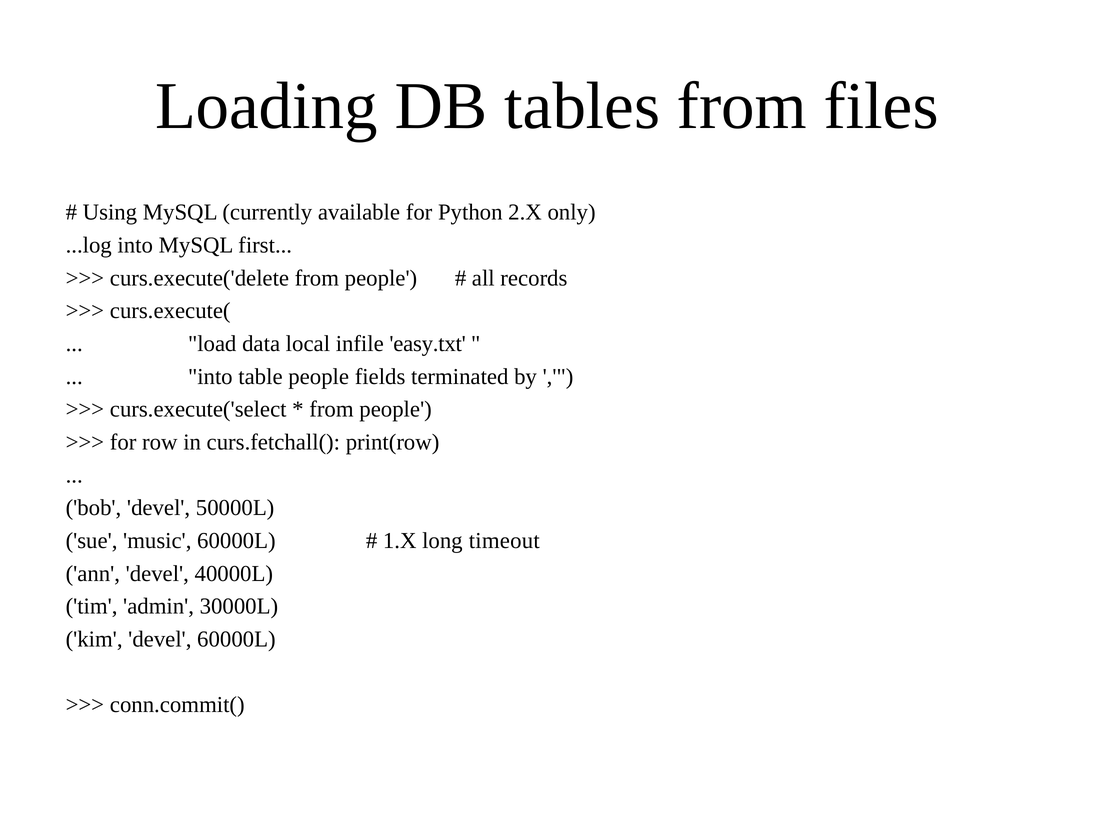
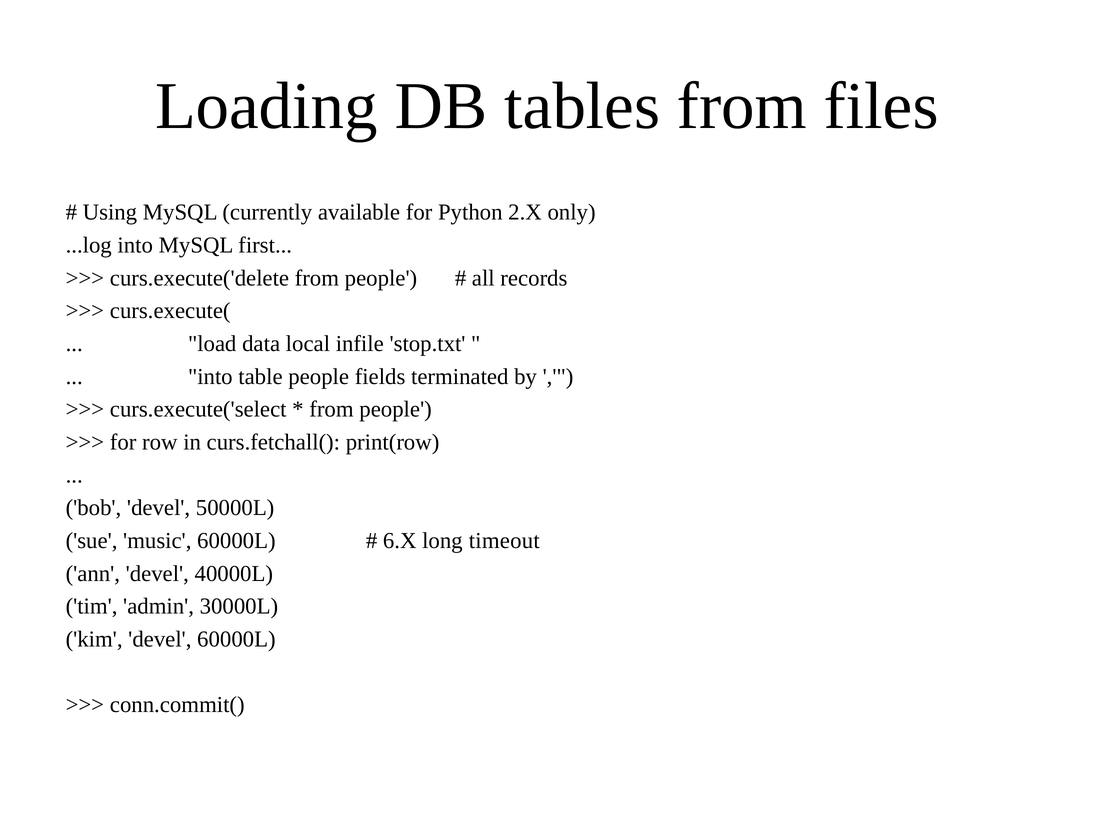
easy.txt: easy.txt -> stop.txt (428, 344)
1.X: 1.X -> 6.X (400, 541)
